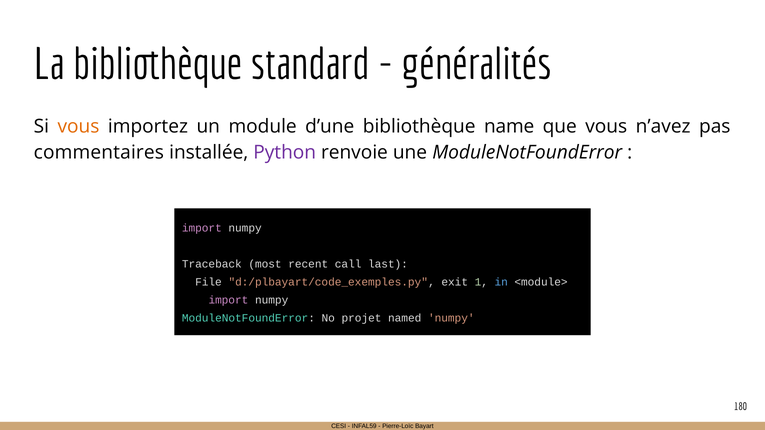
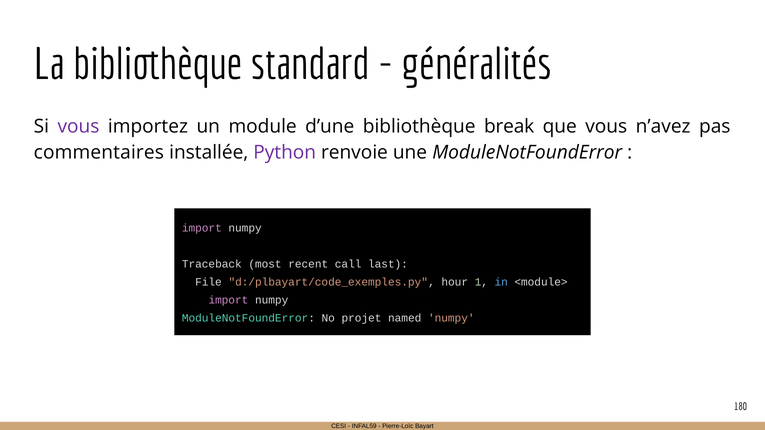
vous colour: orange -> purple (79, 126)
name: name -> break (509, 126)
exit: exit -> hour (455, 282)
